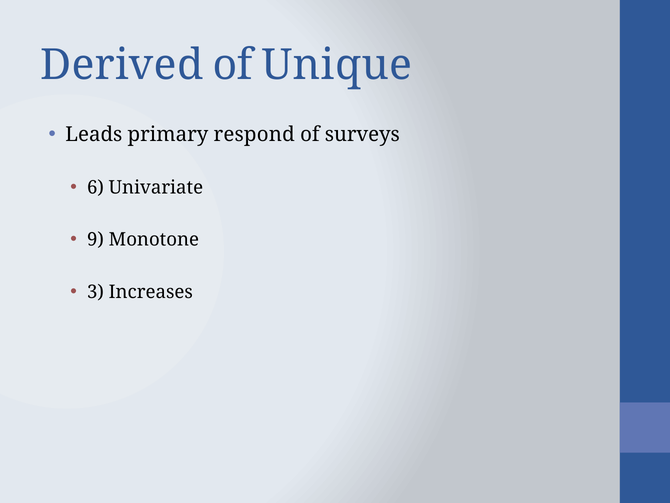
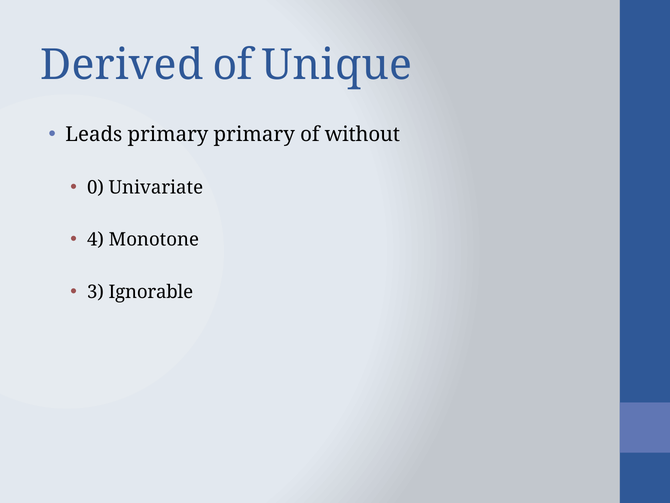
primary respond: respond -> primary (254, 134)
surveys: surveys -> without (362, 134)
6: 6 -> 0 (95, 187)
9: 9 -> 4 (95, 240)
Increases: Increases -> Ignorable (151, 292)
